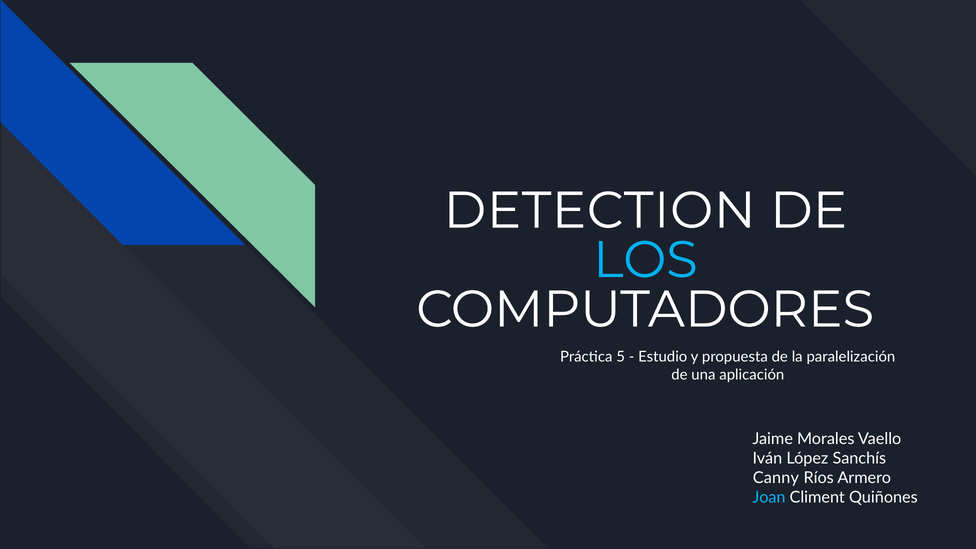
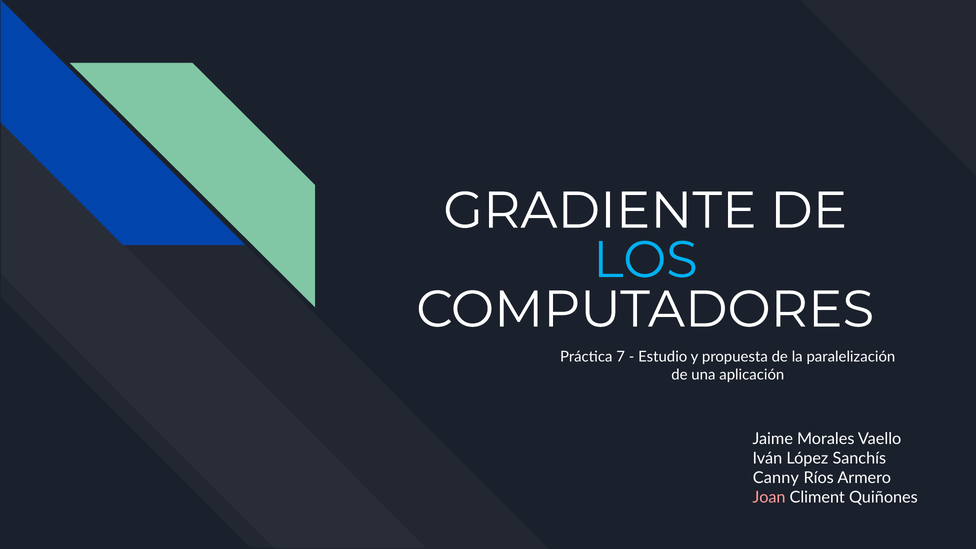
DETECTION: DETECTION -> GRADIENTE (600, 211)
5: 5 -> 7 (621, 357)
Joan colour: light blue -> pink (769, 497)
